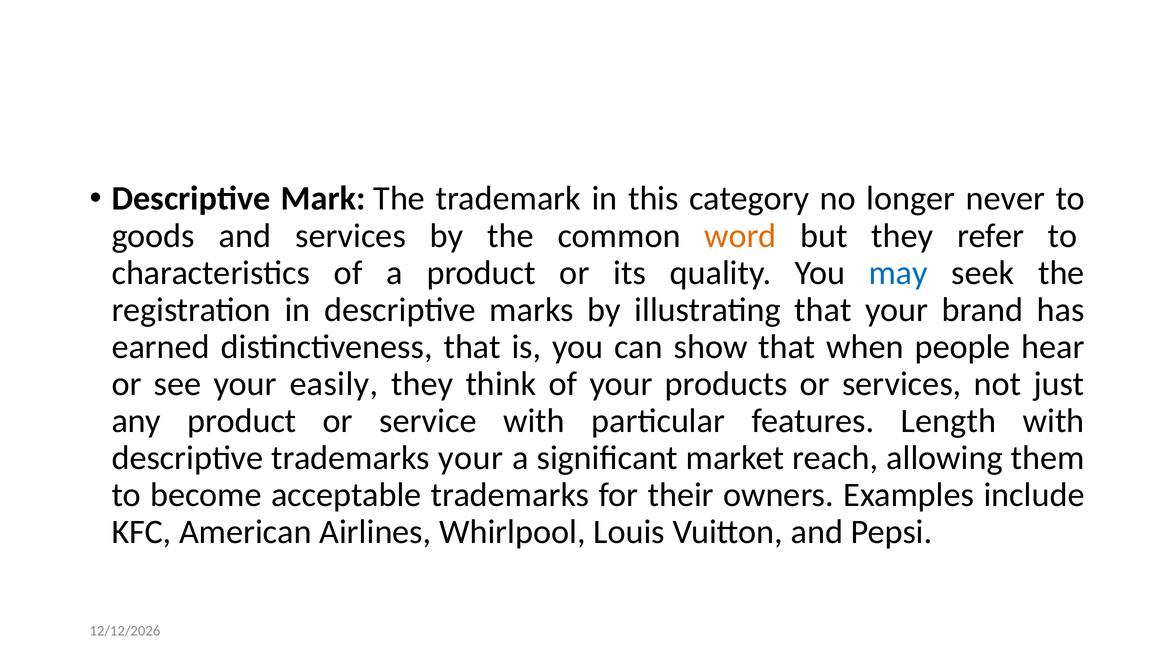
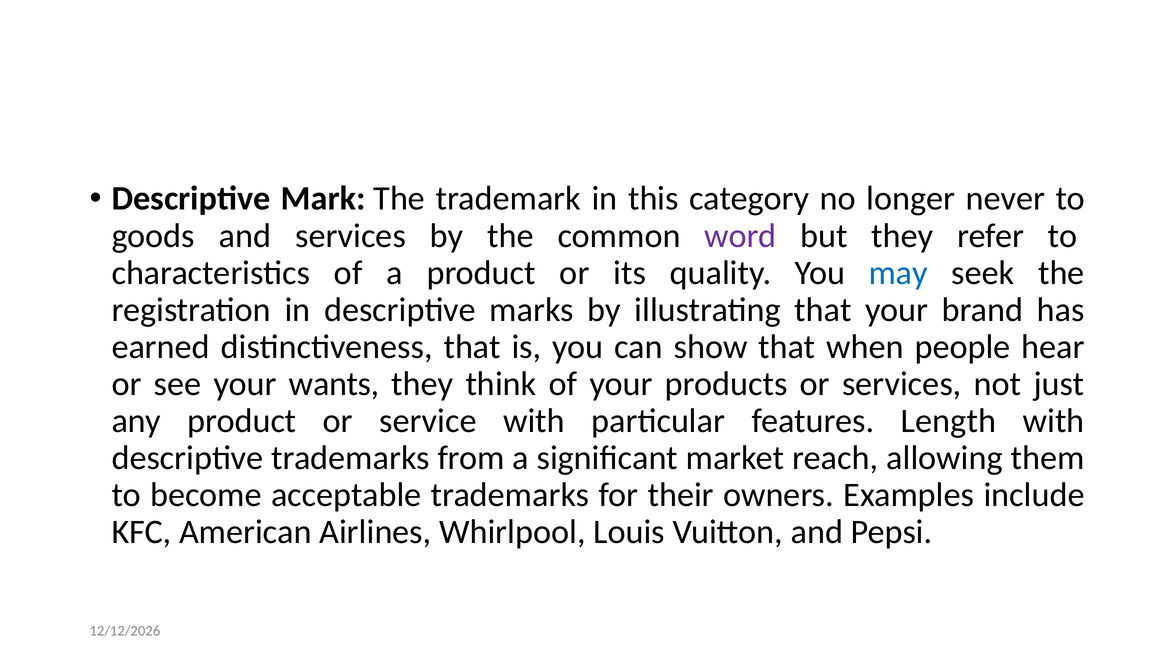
word colour: orange -> purple (740, 236)
easily: easily -> wants (334, 384)
trademarks your: your -> from (471, 458)
